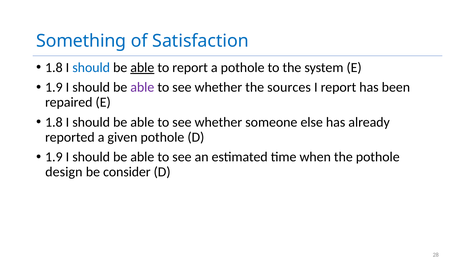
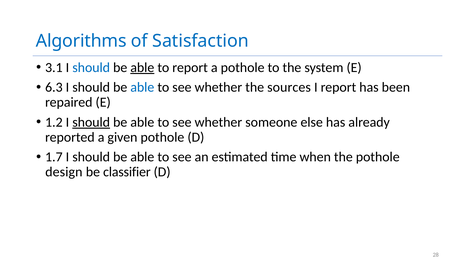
Something: Something -> Algorithms (81, 41)
1.8: 1.8 -> 3.1 (54, 68)
1.9: 1.9 -> 6.3 (54, 87)
able colour: purple -> blue (142, 87)
1.8: 1.8 -> 1.2 (54, 122)
should underline: none -> present (91, 122)
1.9: 1.9 -> 1.7 (54, 157)
consider: consider -> classifier (127, 172)
